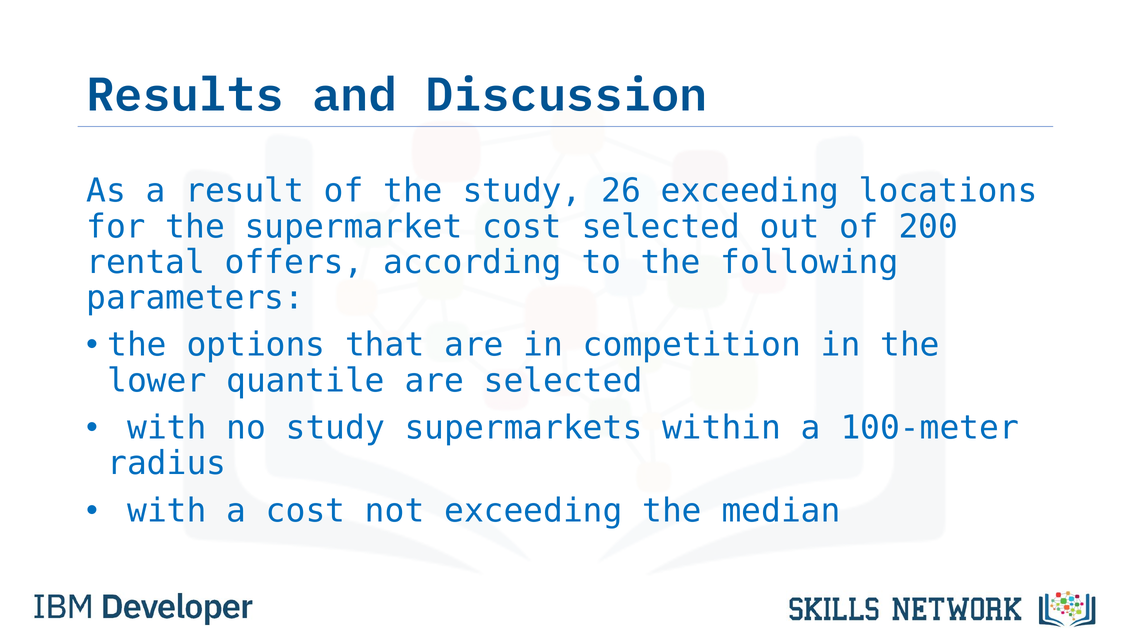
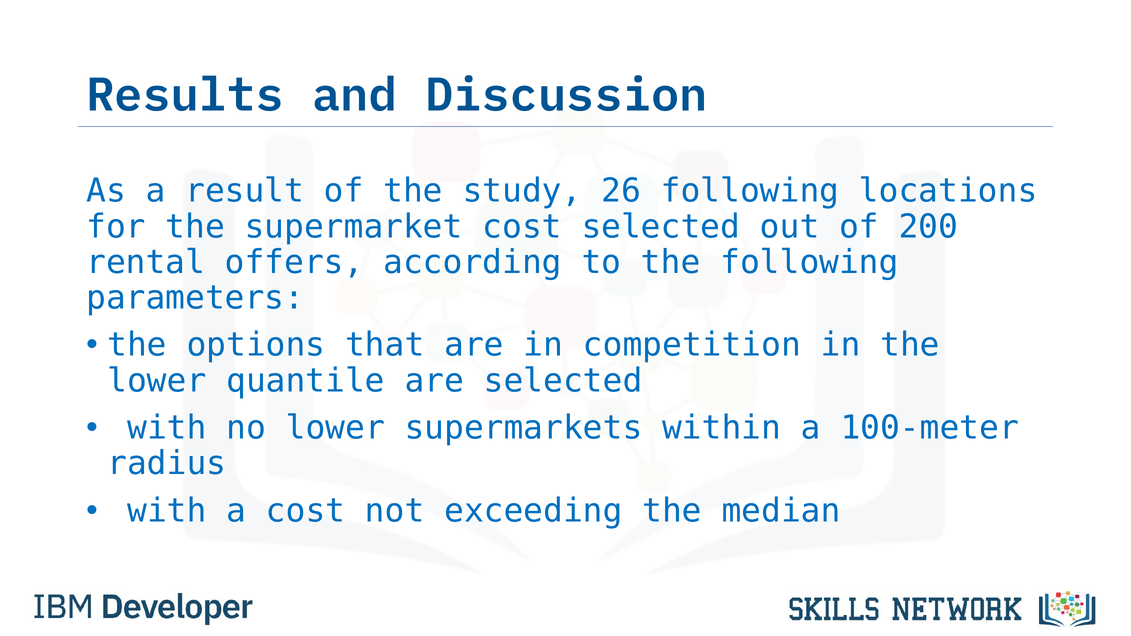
26 exceeding: exceeding -> following (750, 191)
no study: study -> lower (335, 428)
